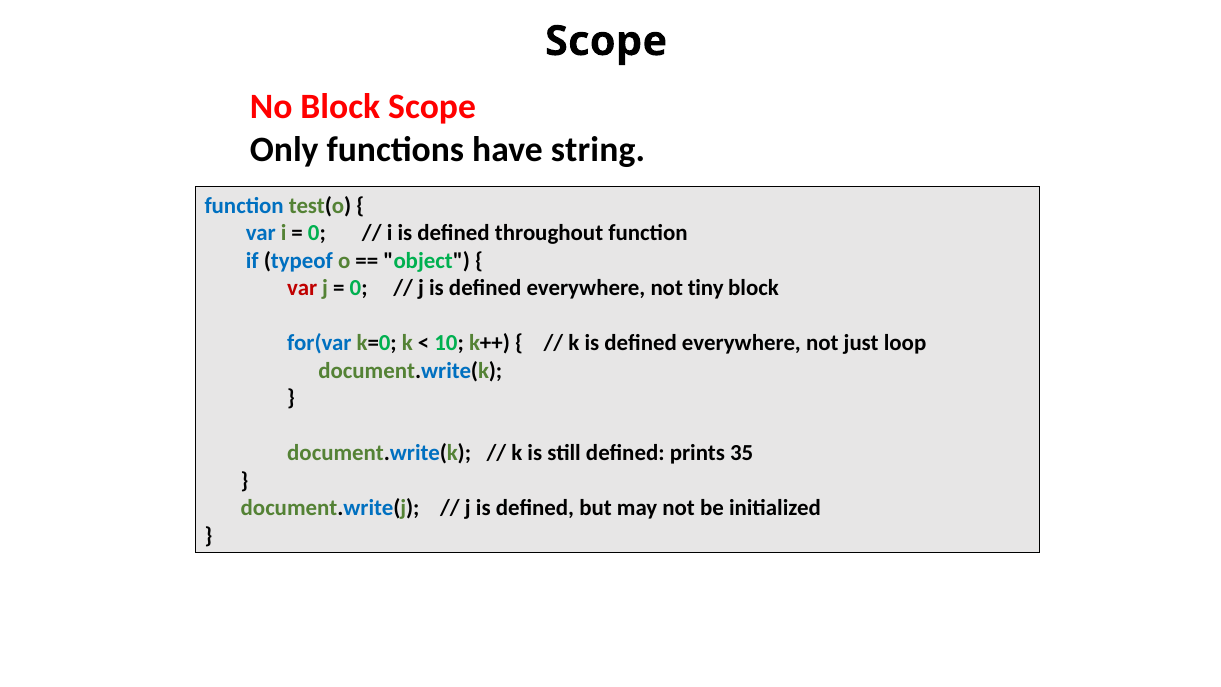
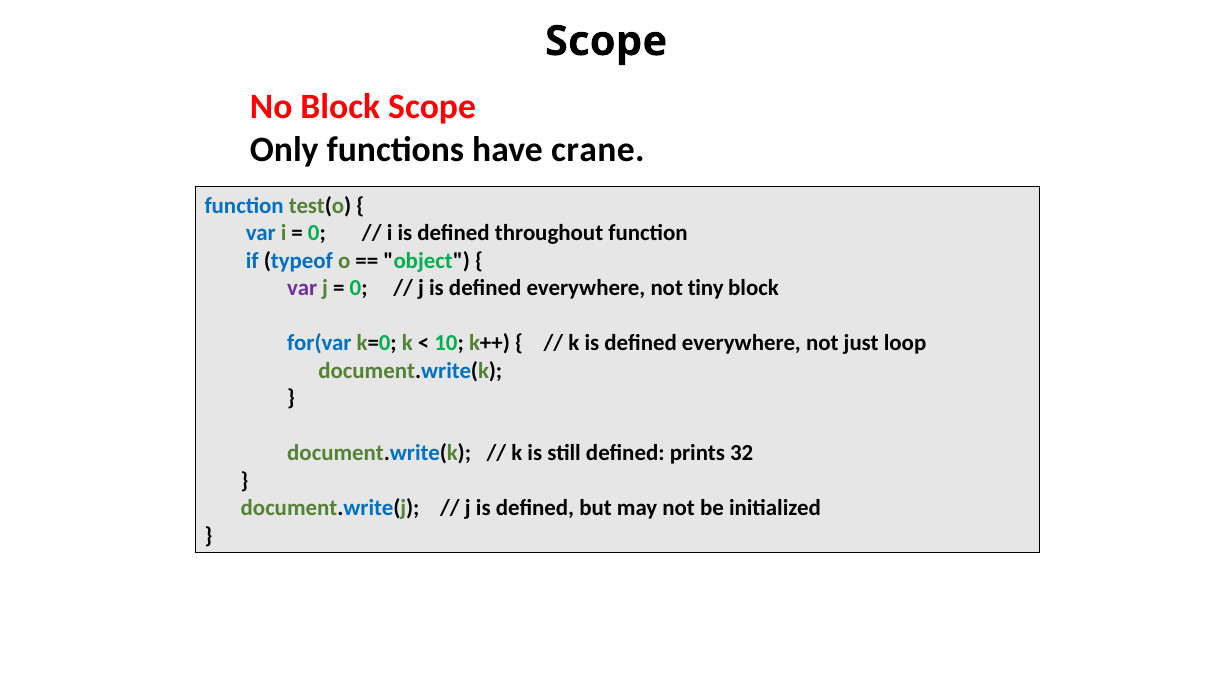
string: string -> crane (598, 150)
var colour: red -> purple (302, 288)
35: 35 -> 32 (742, 453)
